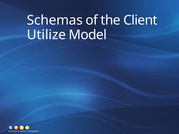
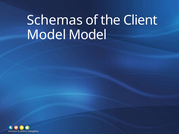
Utilize: Utilize -> Model (46, 35)
